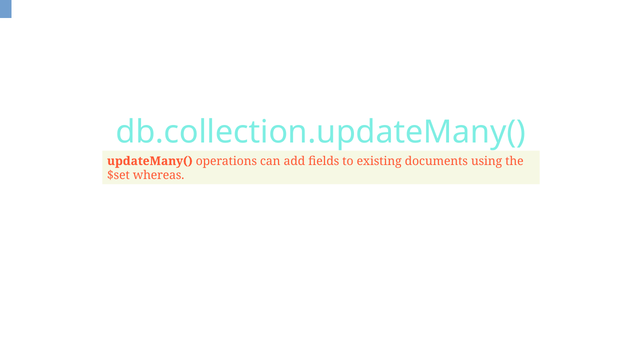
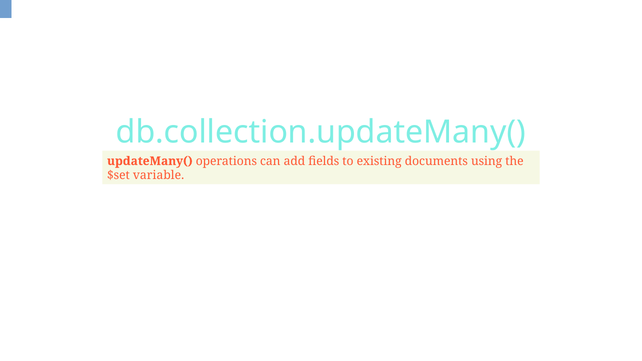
whereas: whereas -> variable (159, 176)
